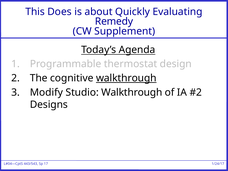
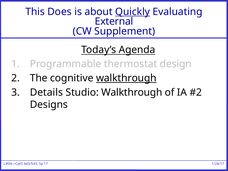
Quickly underline: none -> present (133, 12)
Remedy: Remedy -> External (114, 21)
Modify: Modify -> Details (46, 92)
